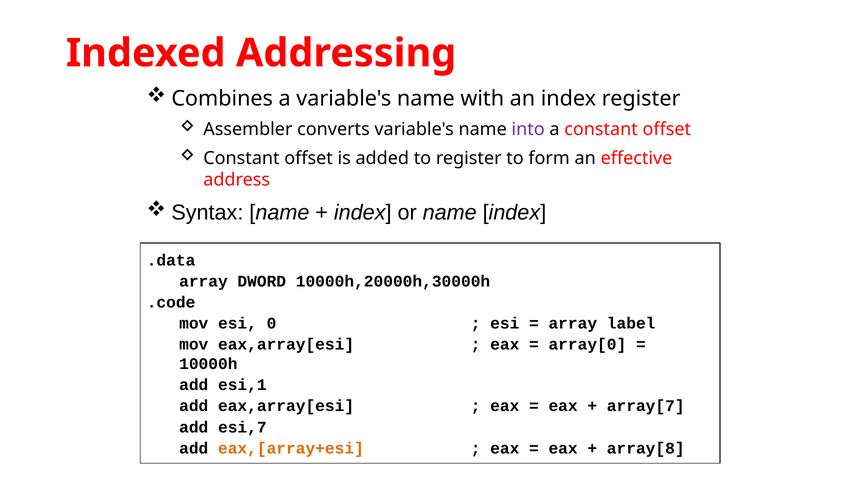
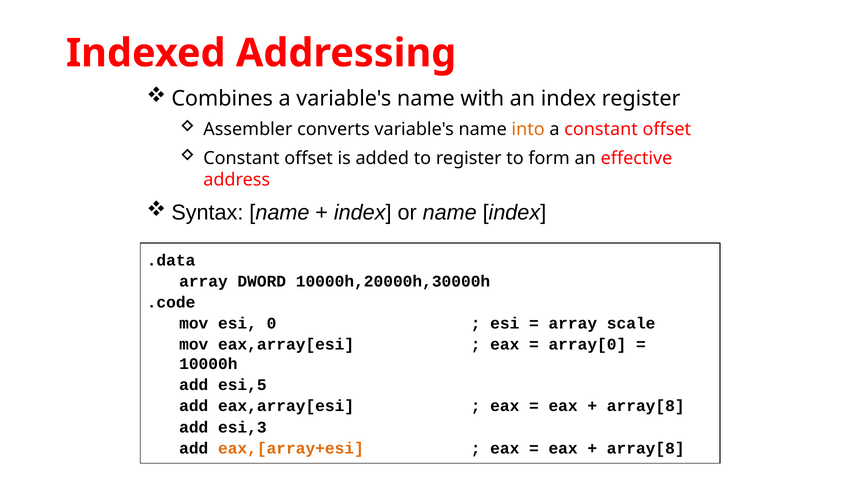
into colour: purple -> orange (528, 129)
label: label -> scale (631, 323)
esi,1: esi,1 -> esi,5 (242, 385)
array[7: array[7 -> array[8 (646, 406)
esi,7: esi,7 -> esi,3 (242, 427)
